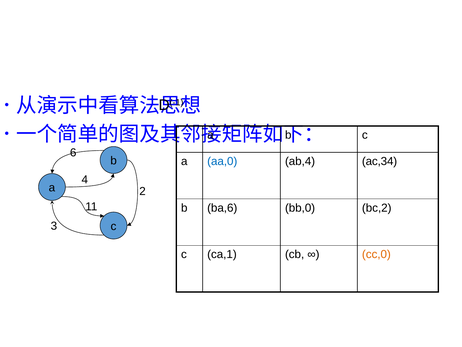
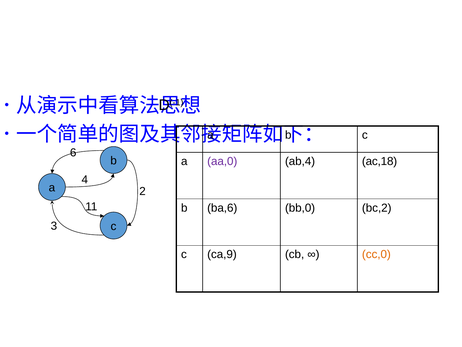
aa,0 colour: blue -> purple (222, 161)
ac,34: ac,34 -> ac,18 (380, 161)
ca,1: ca,1 -> ca,9 (222, 254)
